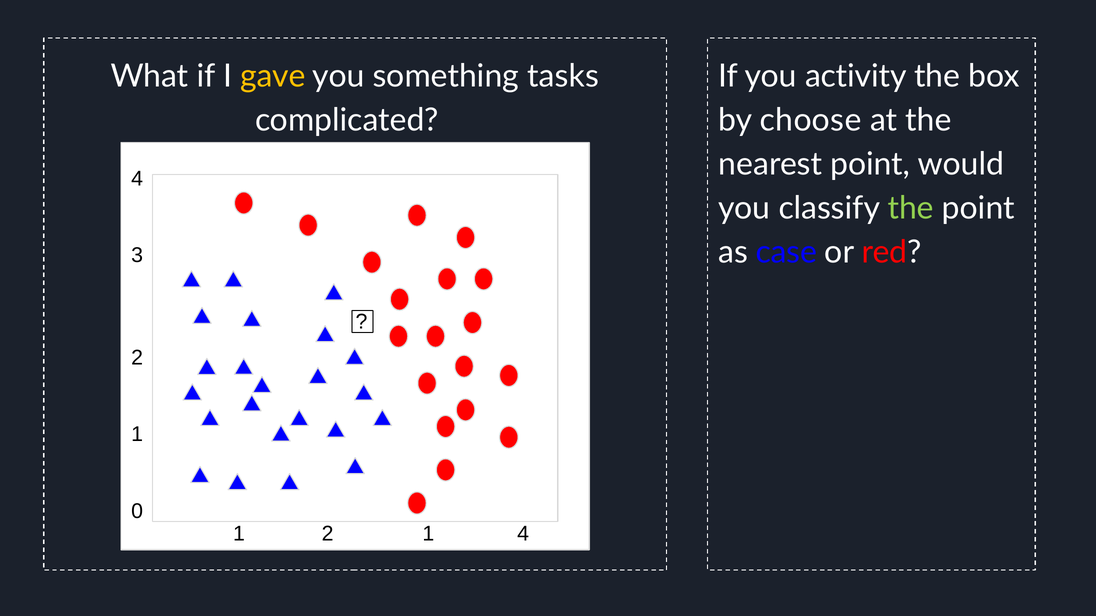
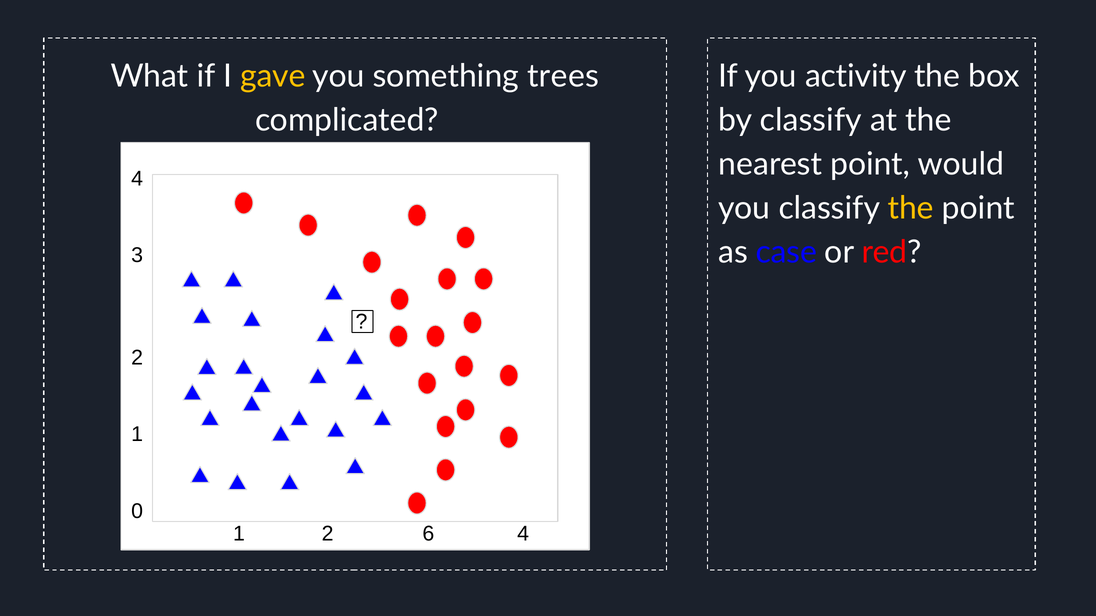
tasks: tasks -> trees (563, 76)
by choose: choose -> classify (811, 120)
the colour: light green -> yellow (911, 208)
1 2 1: 1 -> 6 (428, 534)
